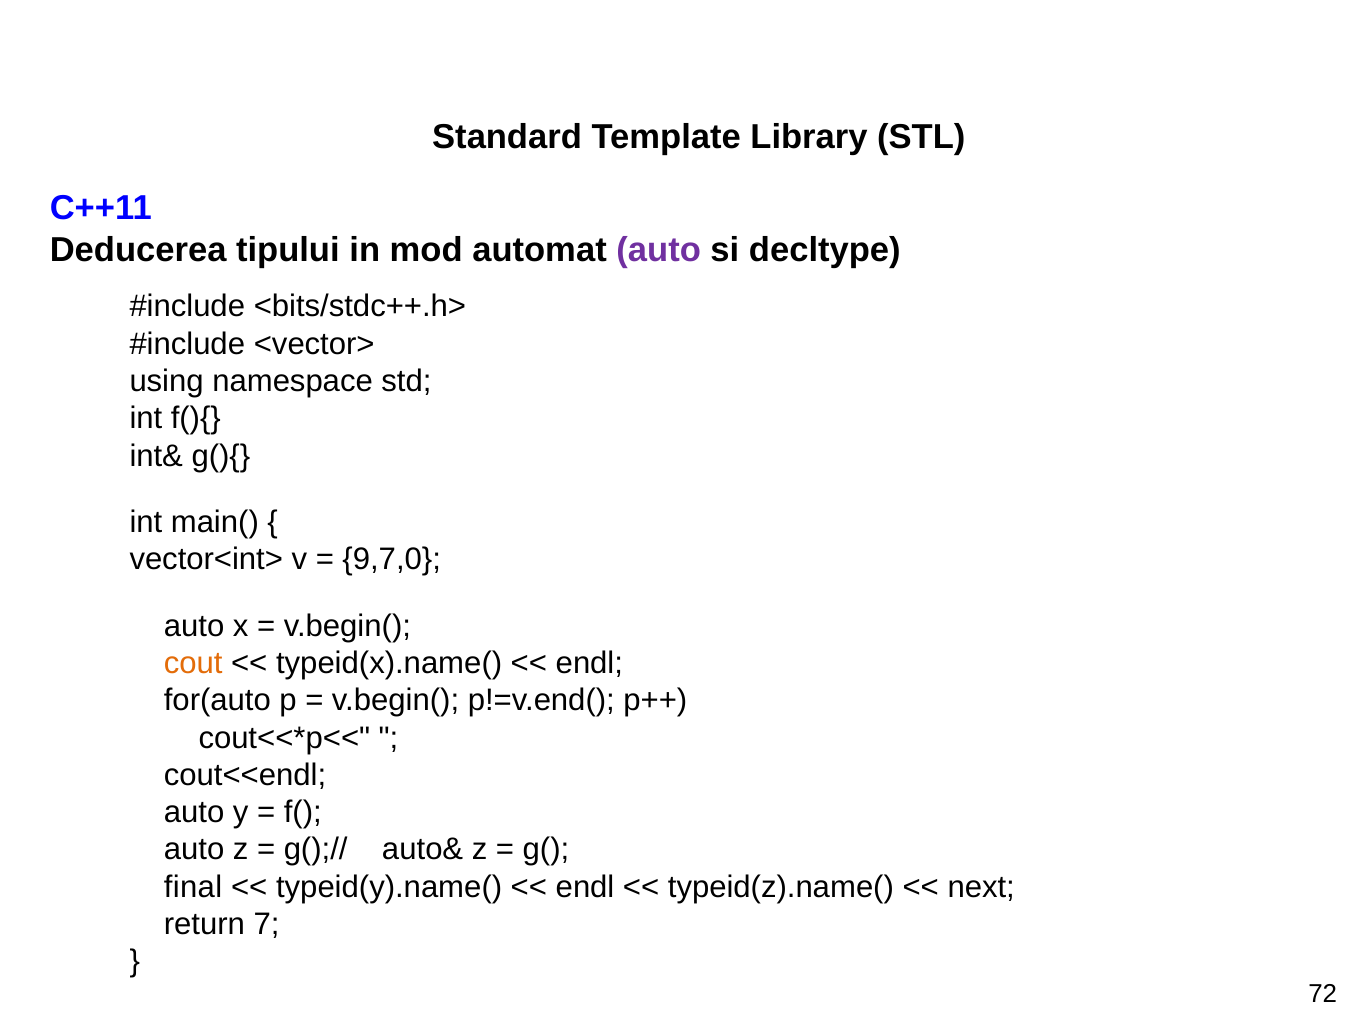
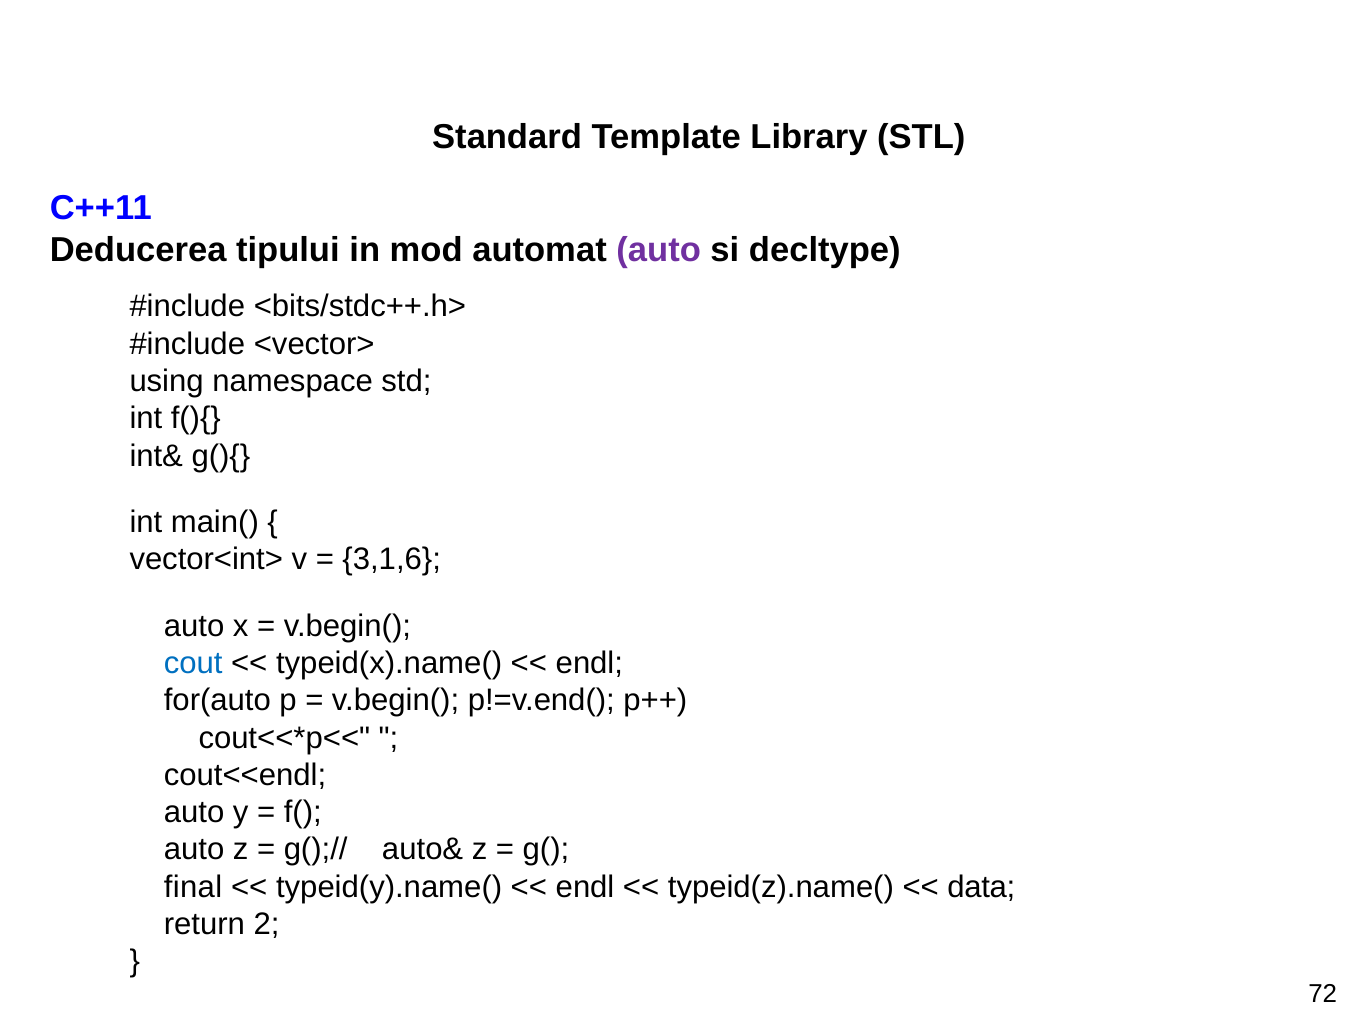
9,7,0: 9,7,0 -> 3,1,6 (392, 560)
cout colour: orange -> blue (193, 663)
next: next -> data (981, 887)
7: 7 -> 2 (266, 924)
